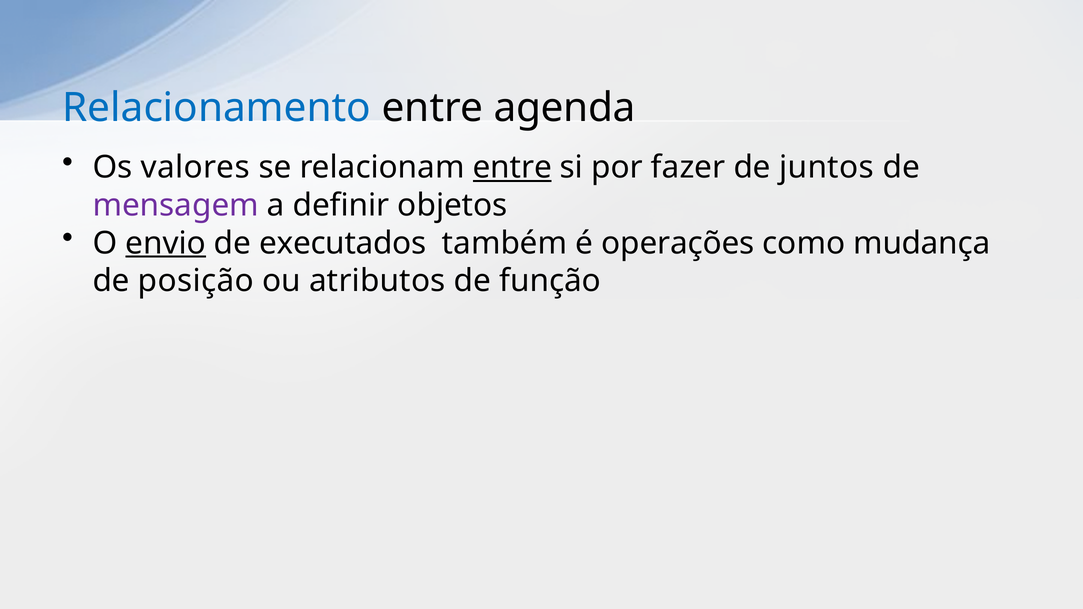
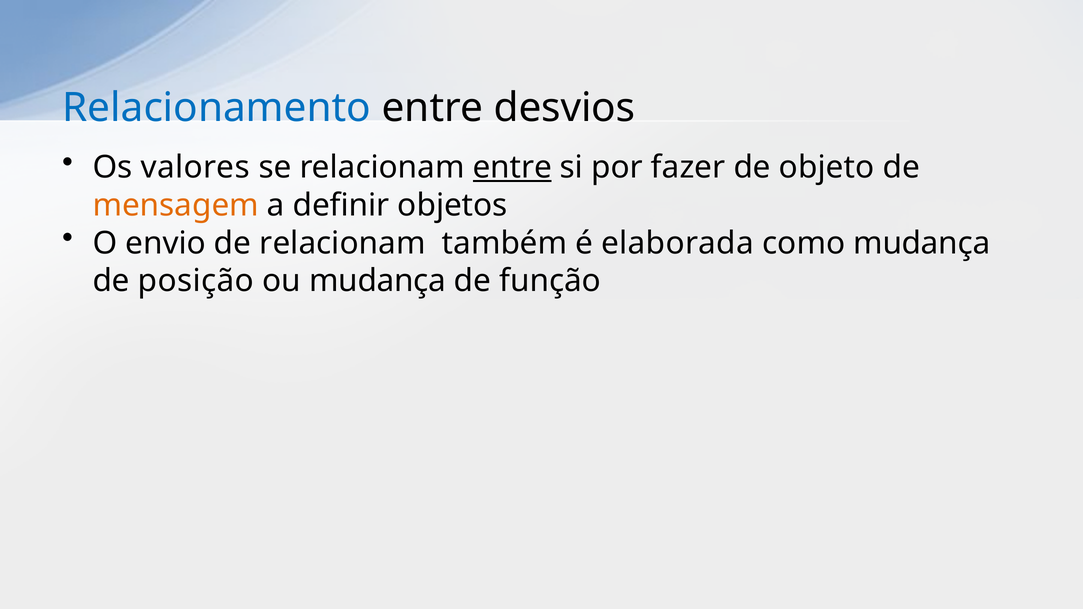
agenda: agenda -> desvios (564, 108)
juntos: juntos -> objeto (827, 167)
mensagem colour: purple -> orange (176, 205)
envio underline: present -> none (166, 243)
de executados: executados -> relacionam (343, 243)
operações: operações -> elaborada (678, 243)
ou atributos: atributos -> mudança (377, 281)
